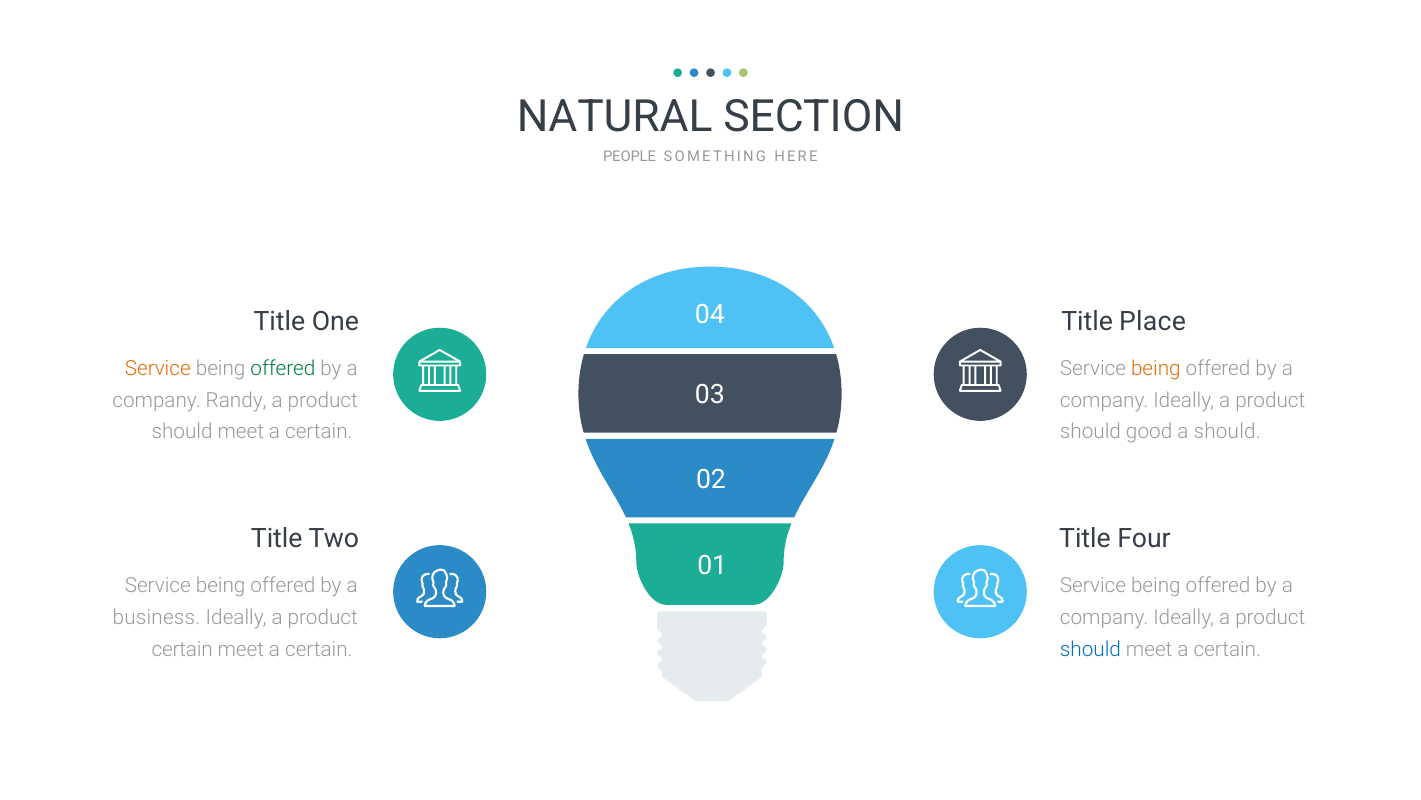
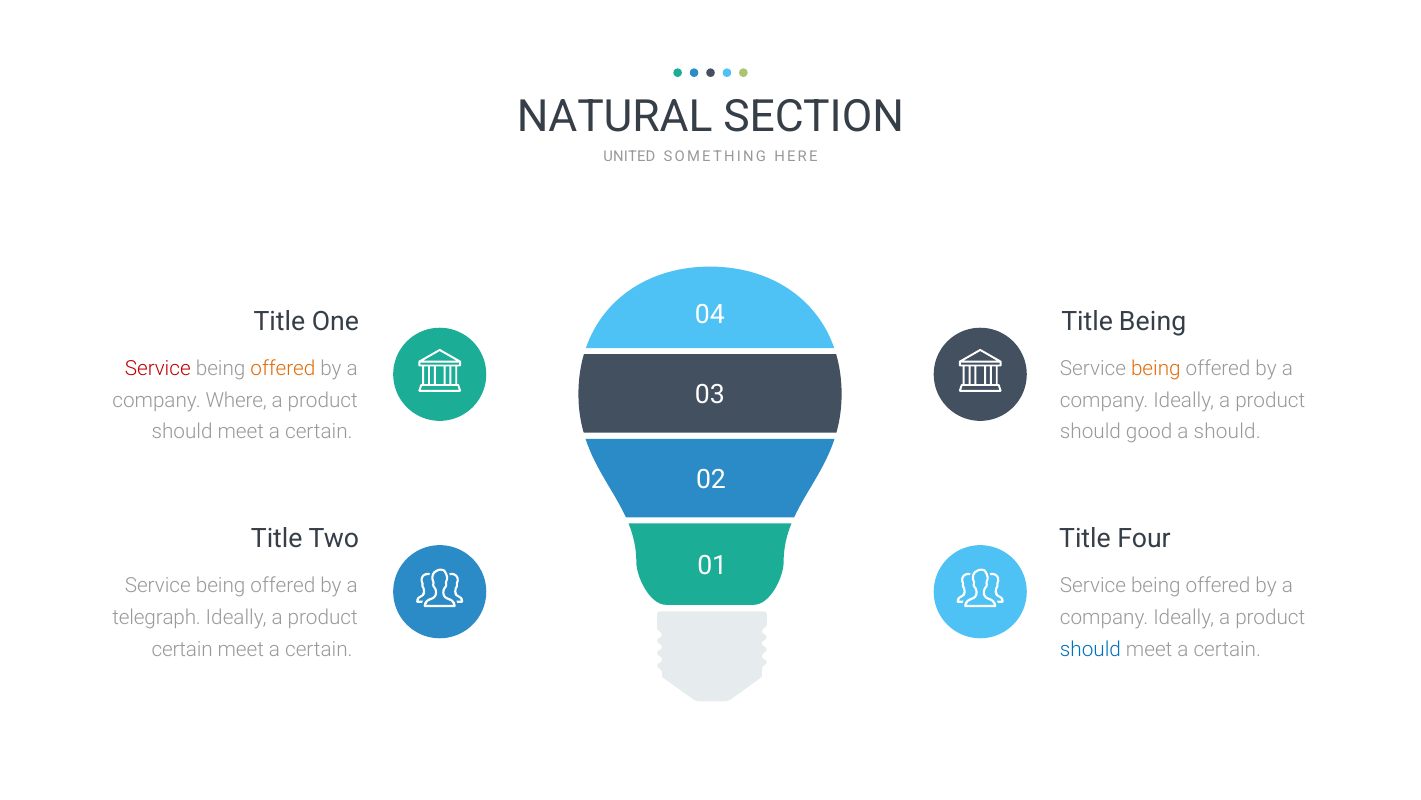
PEOPLE: PEOPLE -> UNITED (629, 157)
Title Place: Place -> Being (1153, 321)
Service colour: orange -> red (158, 368)
offered colour: green -> orange (283, 368)
Randy: Randy -> Where (236, 400)
business: business -> telegraph (157, 617)
